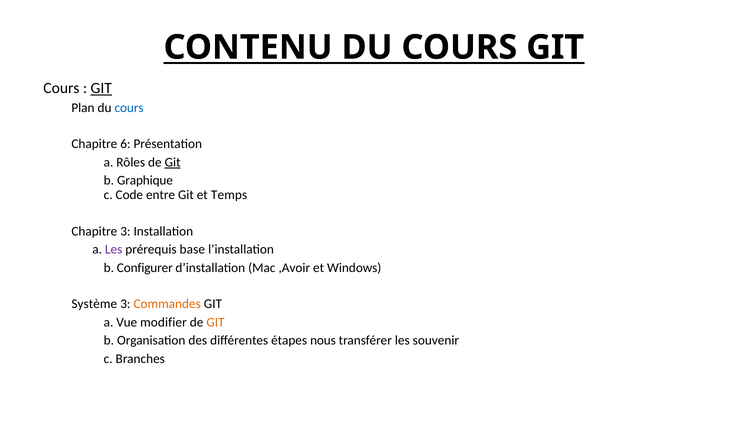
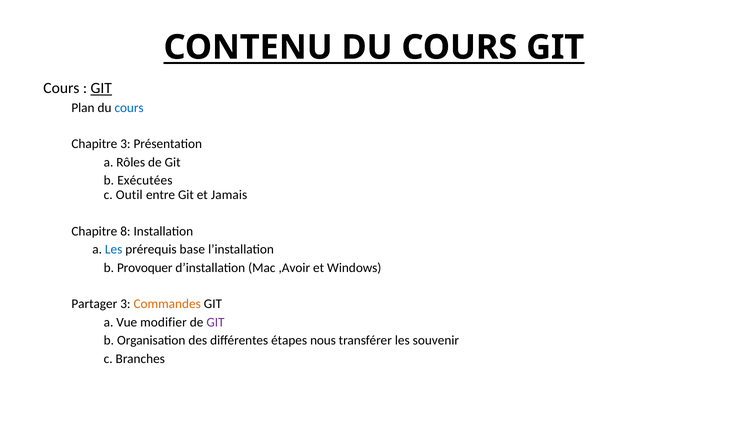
Chapitre 6: 6 -> 3 (125, 144)
Git underline: present -> none (173, 162)
Graphique: Graphique -> Exécutées (145, 180)
Code: Code -> Outil (129, 195)
Temps: Temps -> Jamais (229, 195)
Chapitre 3: 3 -> 8 (125, 231)
Les colour: purple -> blue (114, 249)
Configurer: Configurer -> Provoquer (145, 268)
Système: Système -> Partager (94, 304)
GIT colour: orange -> purple (216, 322)
